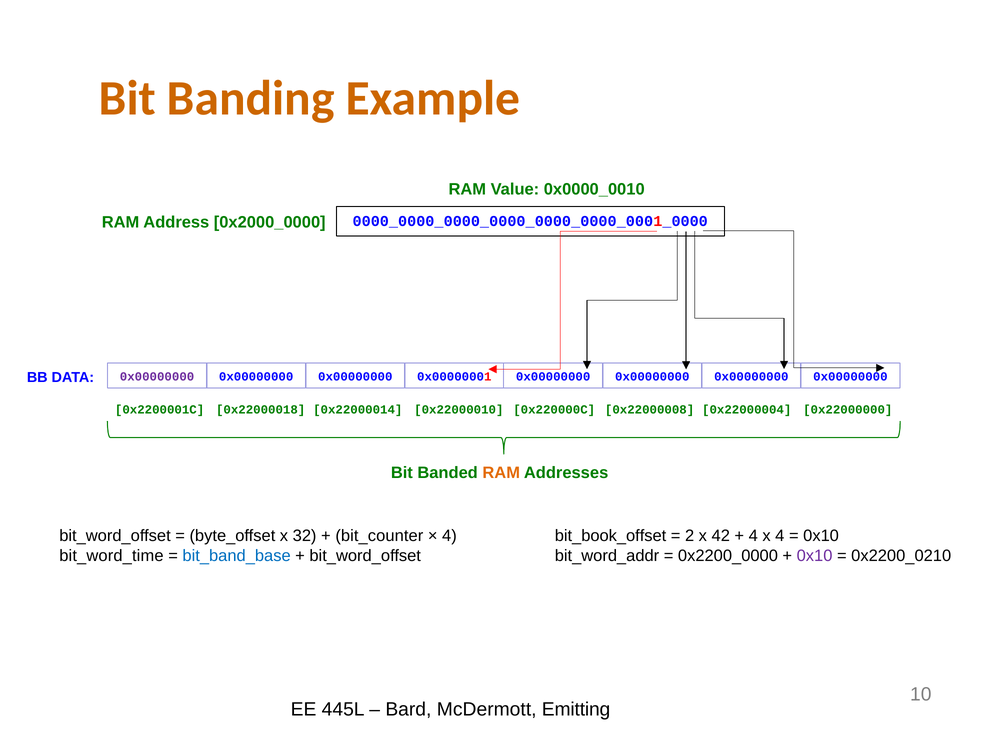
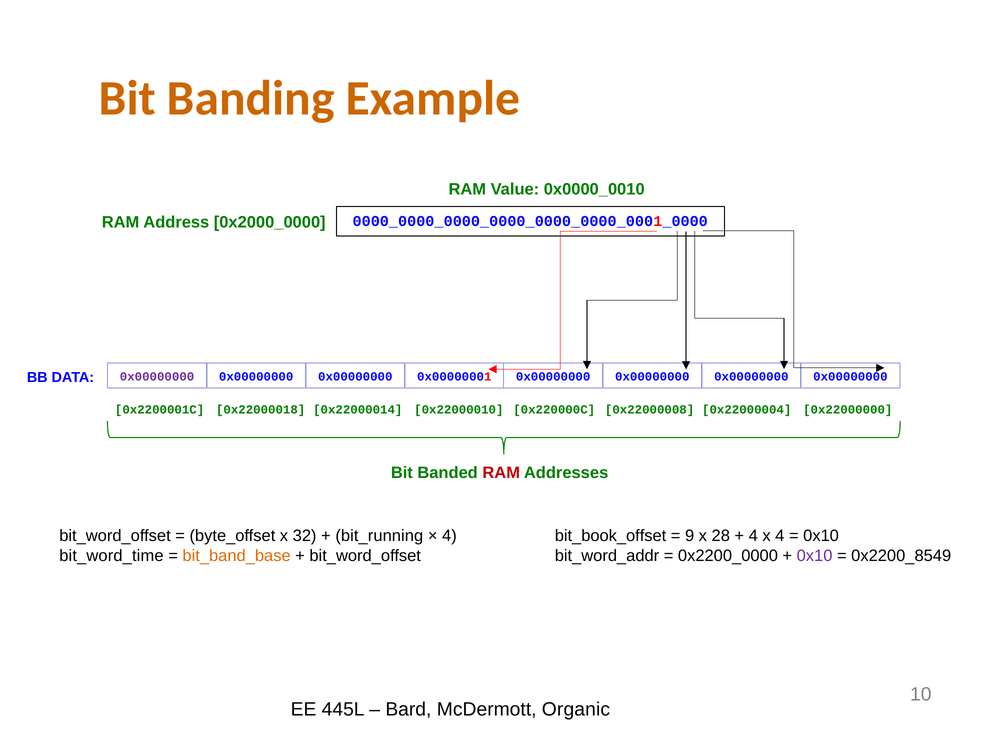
RAM colour: orange -> red (501, 473)
bit_counter: bit_counter -> bit_running (379, 536)
2: 2 -> 9 (690, 536)
42: 42 -> 28 (721, 536)
bit_band_base colour: blue -> orange (237, 556)
0x2200_0210: 0x2200_0210 -> 0x2200_8549 (901, 556)
Emitting: Emitting -> Organic (576, 710)
